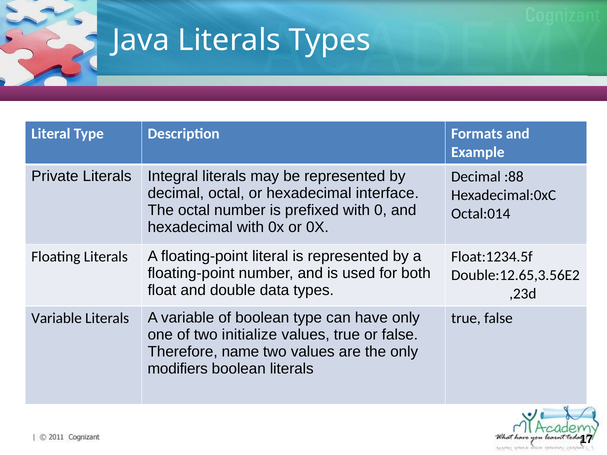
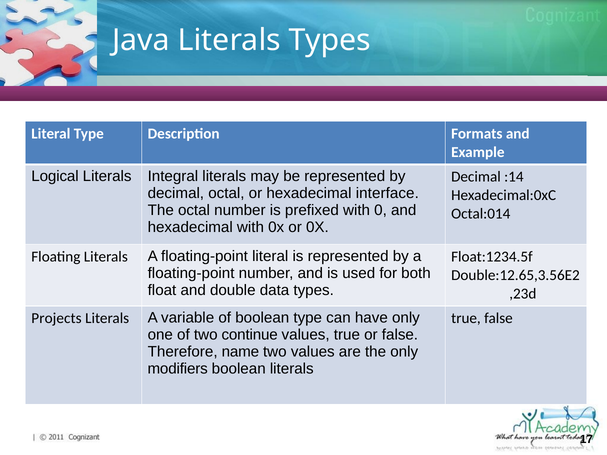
Private: Private -> Logical (55, 176)
:88: :88 -> :14 (514, 177)
Variable: Variable -> Projects (57, 319)
initialize: initialize -> continue (250, 335)
